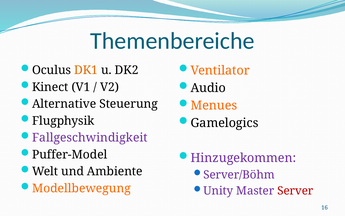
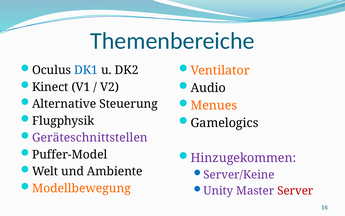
DK1 colour: orange -> blue (86, 70)
Fallgeschwindigkeit: Fallgeschwindigkeit -> Geräteschnittstellen (90, 138)
Server/Böhm: Server/Böhm -> Server/Keine (239, 174)
